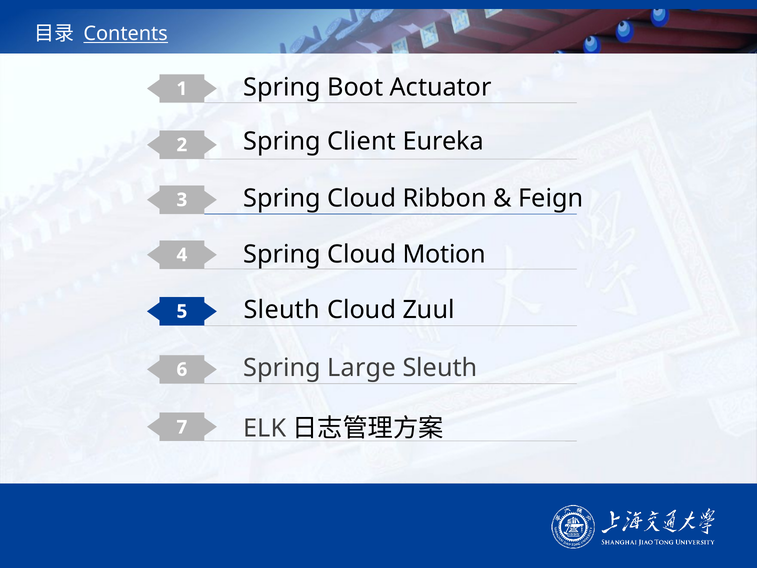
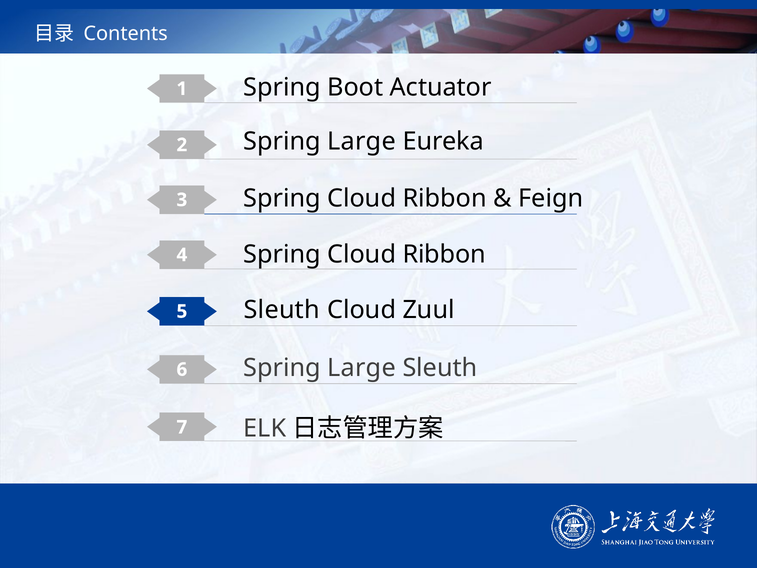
Contents underline: present -> none (126, 34)
2 Spring Client: Client -> Large (361, 142)
4 Spring Cloud Motion: Motion -> Ribbon (444, 254)
